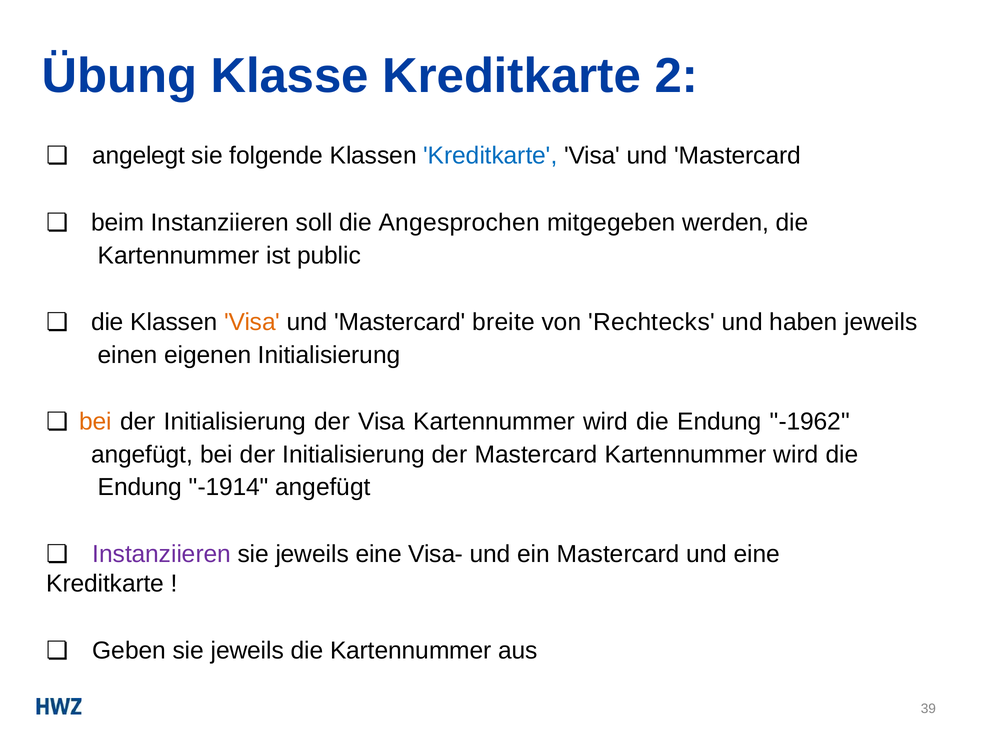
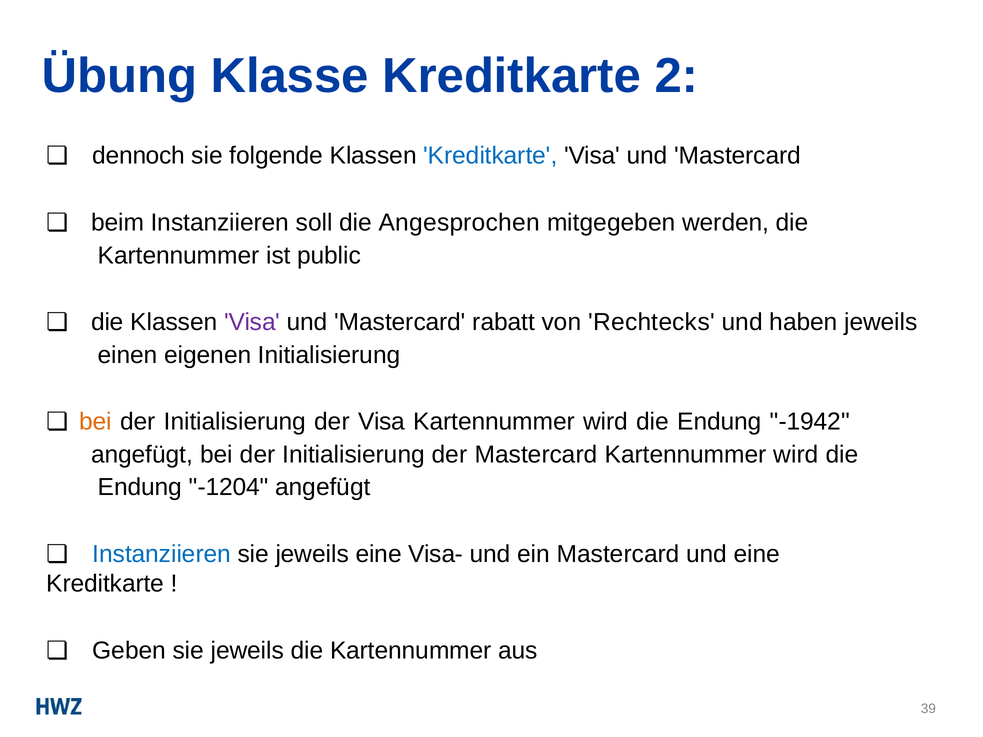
angelegt: angelegt -> dennoch (139, 156)
Visa colour: orange -> purple (252, 322)
breite: breite -> rabatt (504, 322)
-1962: -1962 -> -1942 (810, 422)
-1914: -1914 -> -1204 (229, 487)
Instanziieren colour: purple -> blue (162, 554)
